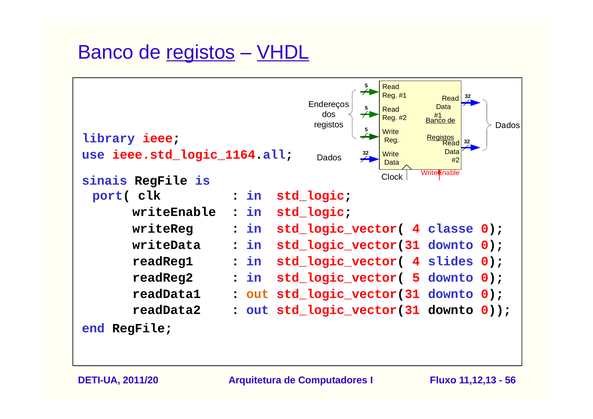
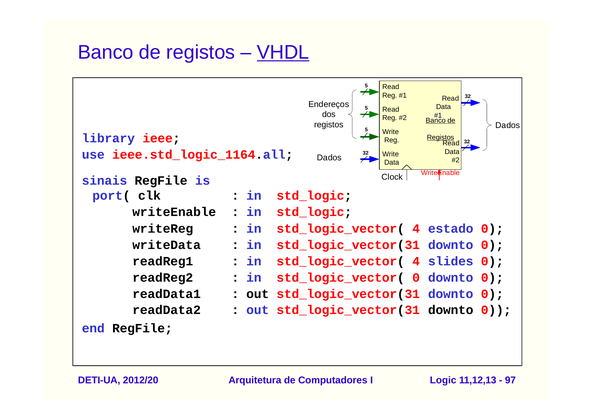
registos underline: present -> none (201, 52)
classe: classe -> estado (451, 229)
5: 5 -> 0 (416, 278)
out colour: orange -> black (258, 294)
2011/20: 2011/20 -> 2012/20 (141, 380)
Fluxo: Fluxo -> Logic (443, 380)
56: 56 -> 97 (510, 380)
